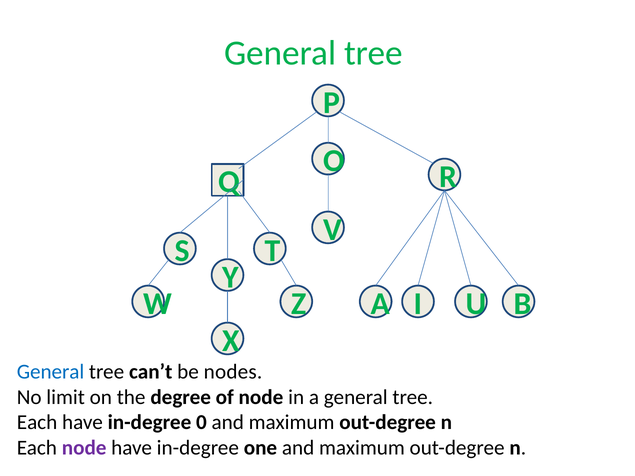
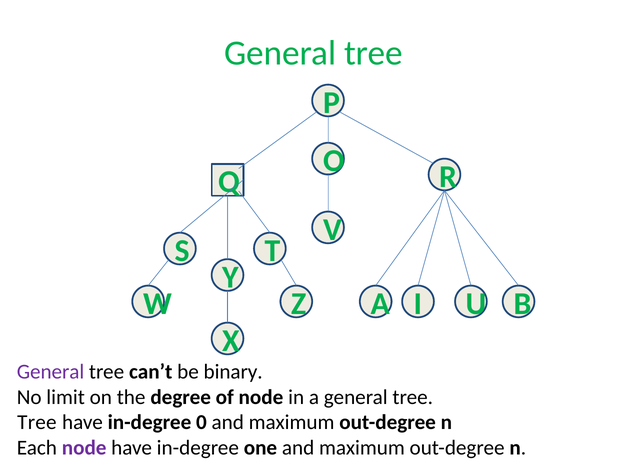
General colour: blue -> purple (51, 372)
nodes: nodes -> binary (233, 372)
Each: Each -> Tree (37, 423)
